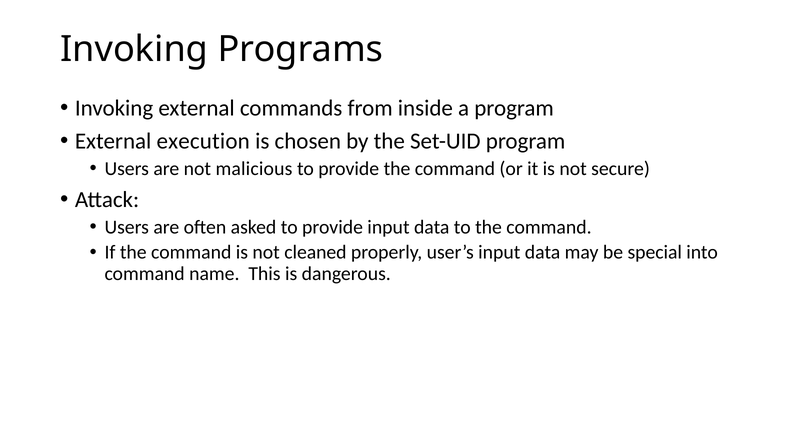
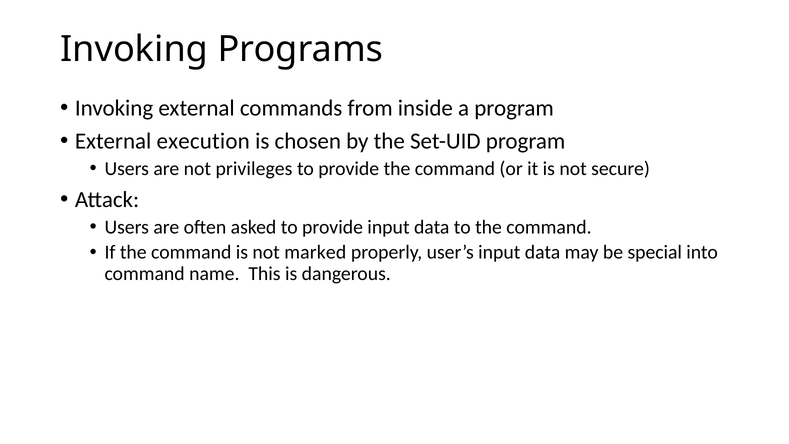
malicious: malicious -> privileges (254, 168)
cleaned: cleaned -> marked (315, 252)
